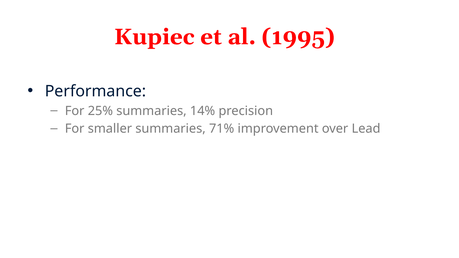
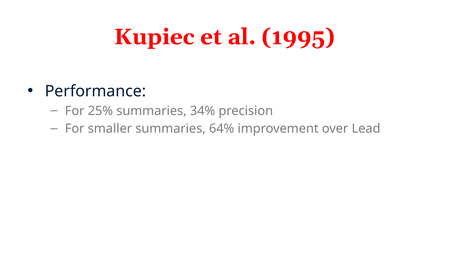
14%: 14% -> 34% (203, 111)
71%: 71% -> 64% (222, 129)
